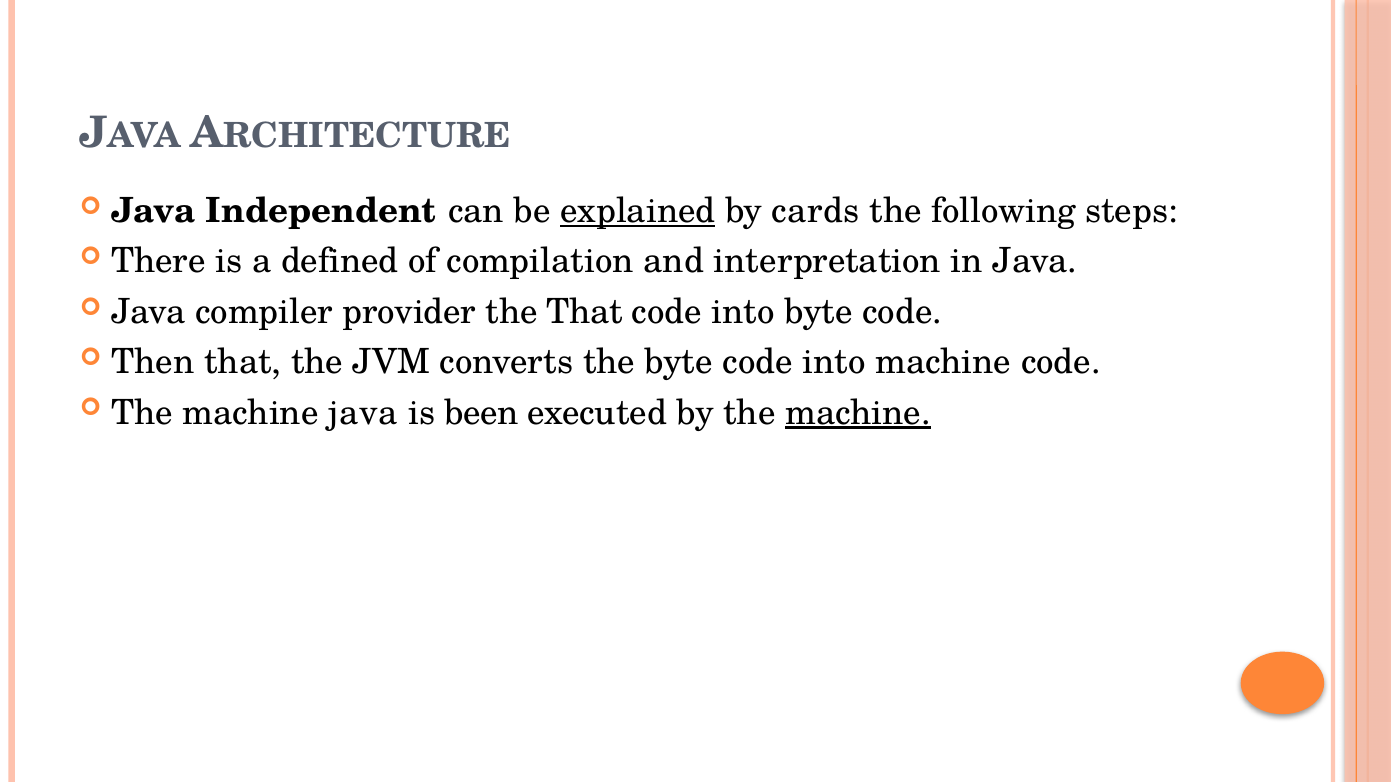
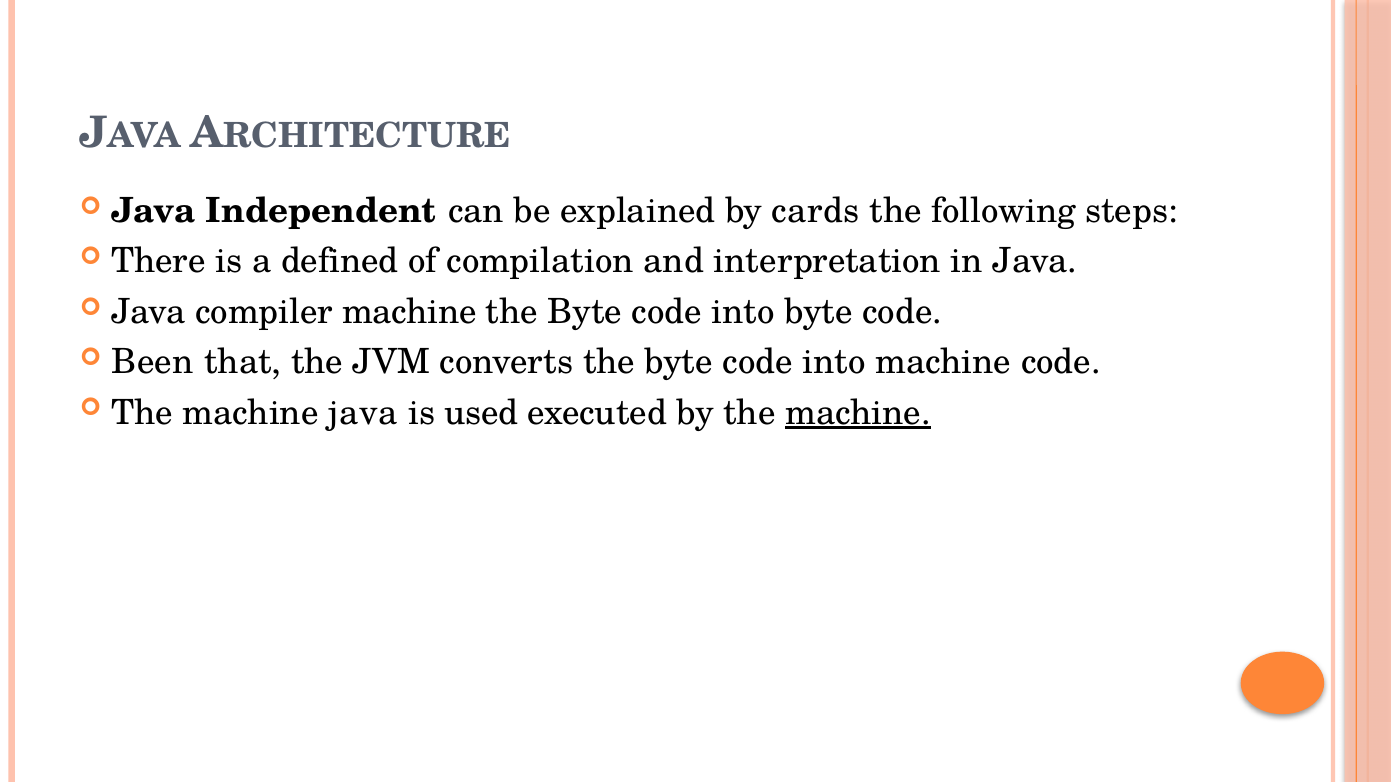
explained underline: present -> none (638, 211)
compiler provider: provider -> machine (410, 312)
That: That -> Byte (585, 312)
Then: Then -> Been (153, 362)
been: been -> used (482, 413)
